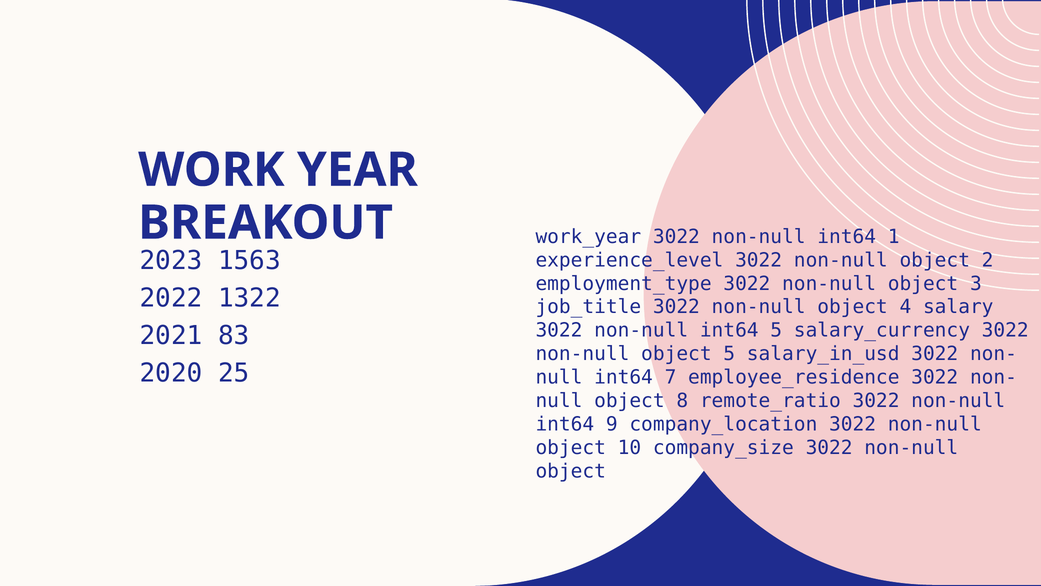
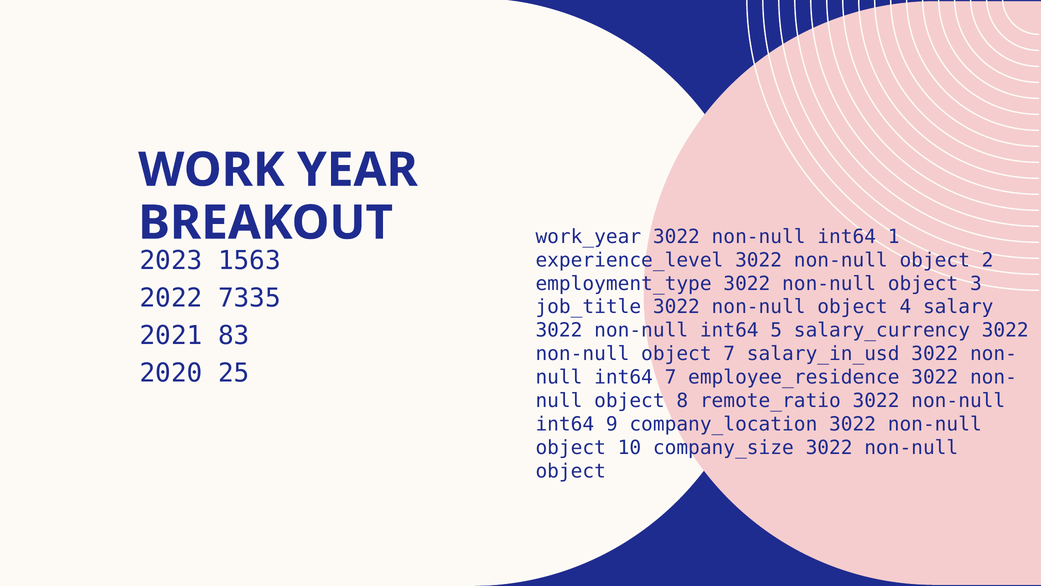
1322: 1322 -> 7335 (249, 298)
object 5: 5 -> 7 (729, 354)
